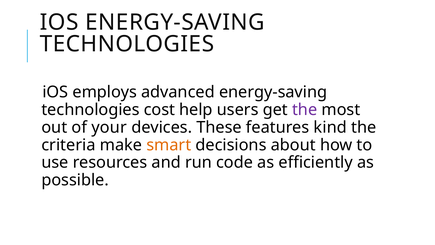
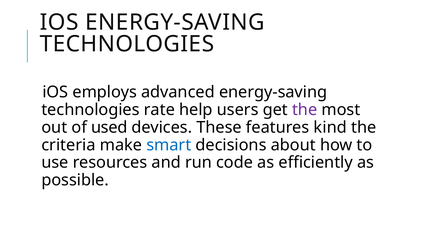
cost: cost -> rate (159, 110)
your: your -> used (109, 127)
smart colour: orange -> blue (169, 145)
